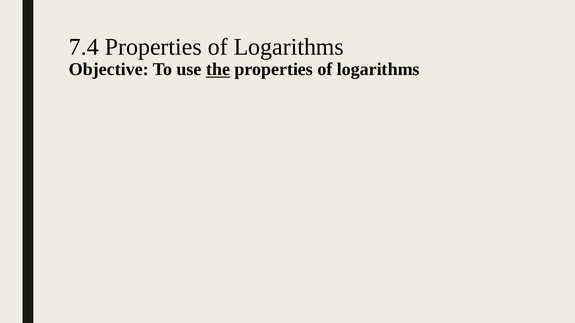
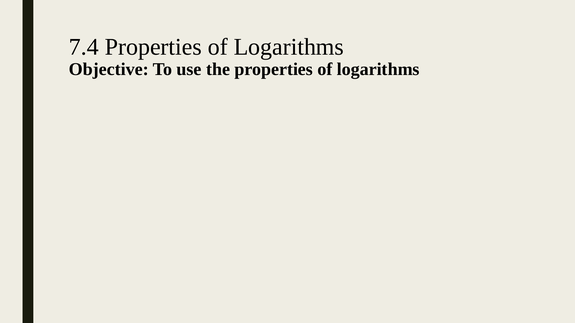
the underline: present -> none (218, 70)
